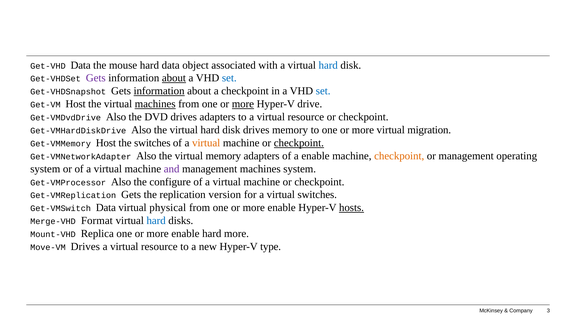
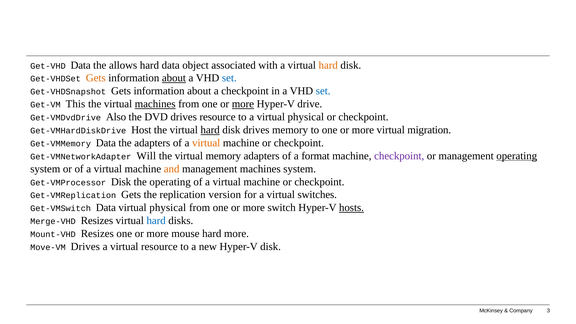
mouse: mouse -> allows (123, 65)
hard colour: blue -> orange (328, 65)
Gets colour: purple -> orange (96, 78)
information underline: present -> none (159, 91)
Get-VM Host: Host -> This (75, 104)
drives adapters: adapters -> resource (218, 117)
to a virtual resource: resource -> physical (306, 117)
Get-VMHardDiskDrive Also: Also -> Host (141, 130)
hard underline: none -> present (210, 130)
Get-VMMemory Host: Host -> Data (106, 143)
the switches: switches -> adapters (152, 143)
checkpoint underline: present -> none (299, 143)
Get-VMNetworkAdapter Also: Also -> Will (146, 156)
a enable: enable -> format (316, 156)
checkpoint colour: orange -> purple (399, 156)
operating underline: none -> present (517, 156)
and colour: purple -> orange (172, 169)
Get-VMProcessor Also: Also -> Disk (121, 182)
the configure: configure -> operating (170, 182)
enable: enable -> switch (282, 208)
Merge-VHD Format: Format -> Resizes (97, 221)
Mount-VHD Replica: Replica -> Resizes (97, 234)
enable: enable -> mouse (185, 234)
Hyper-V type: type -> disk (271, 247)
